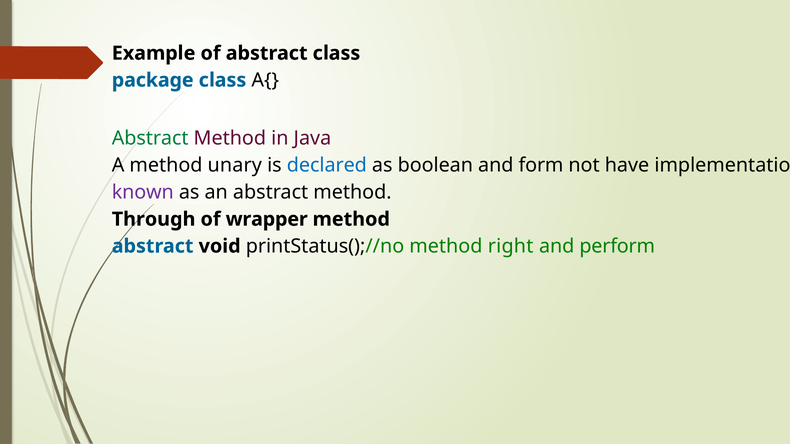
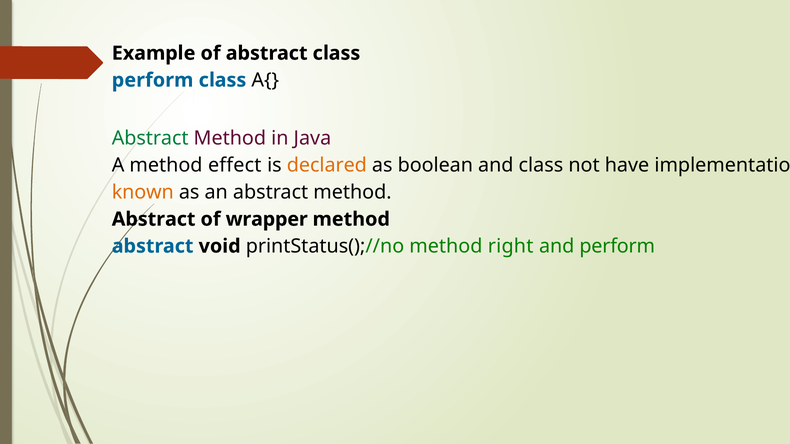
package: package -> perform (153, 80)
unary: unary -> effect (235, 165)
declared colour: blue -> orange (327, 165)
and form: form -> class (541, 165)
known colour: purple -> orange (143, 192)
Through: Through -> Abstract (154, 219)
